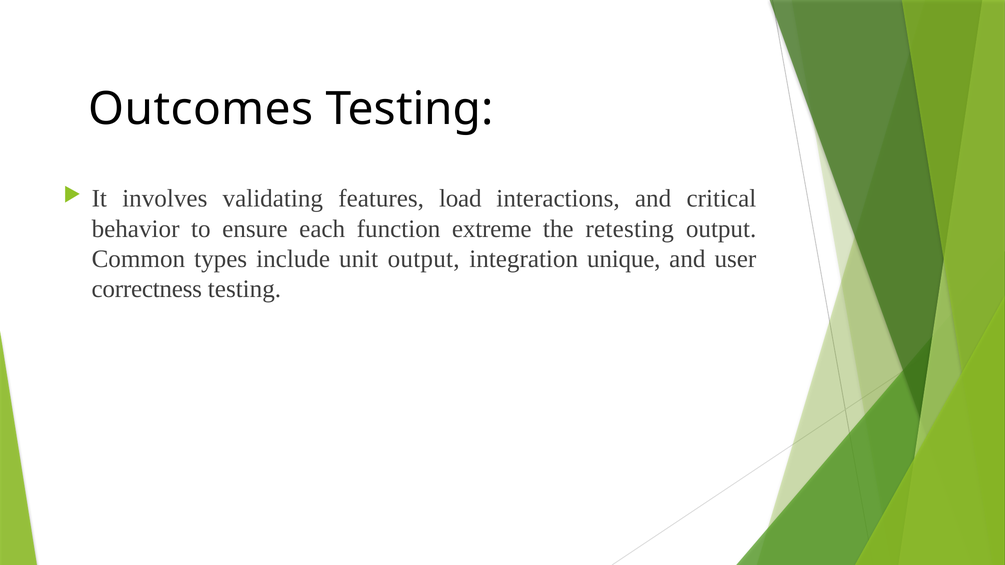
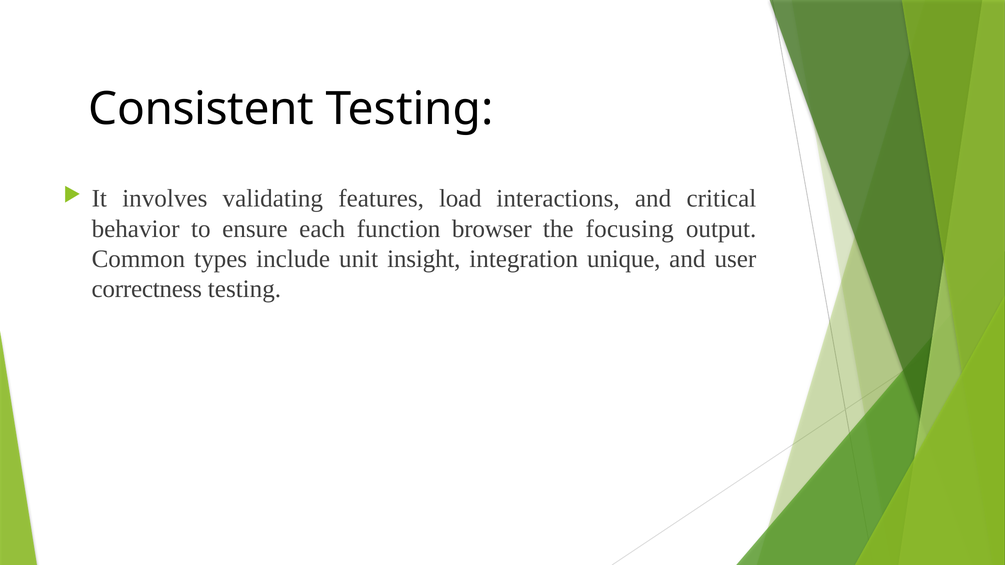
Outcomes: Outcomes -> Consistent (201, 109)
extreme: extreme -> browser (492, 229)
retesting: retesting -> focusing (630, 229)
unit output: output -> insight (424, 259)
